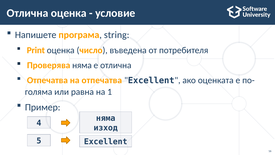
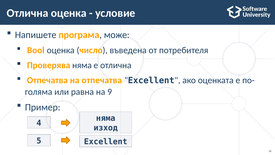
string: string -> може (117, 35)
Print: Print -> Bool (36, 50)
1: 1 -> 9 (110, 92)
